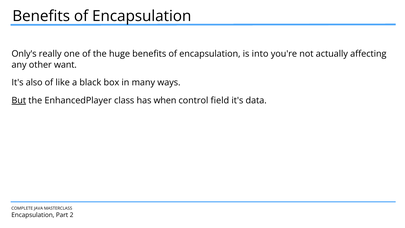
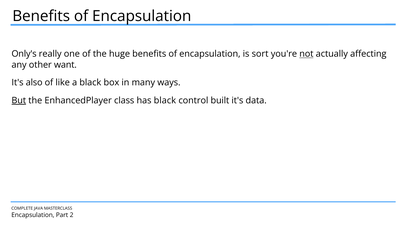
into: into -> sort (260, 54)
not underline: none -> present (306, 54)
has when: when -> black (165, 100)
field: field -> built (220, 100)
